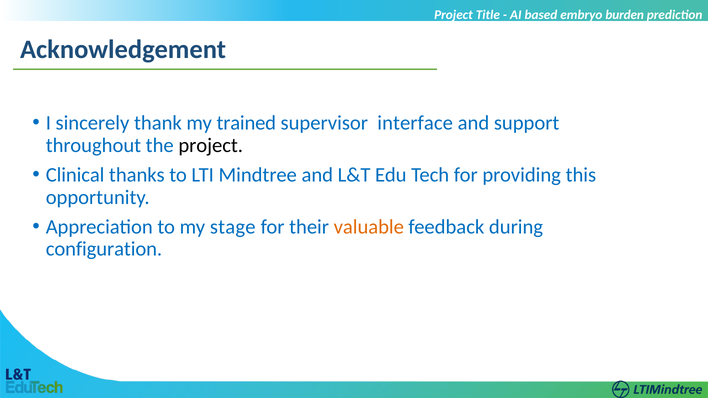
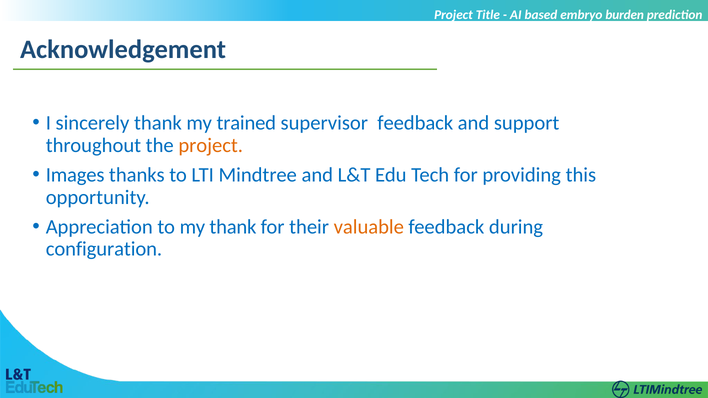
supervisor interface: interface -> feedback (415, 123)
project colour: black -> orange (211, 145)
Clinical: Clinical -> Images (75, 175)
my stage: stage -> thank (233, 227)
